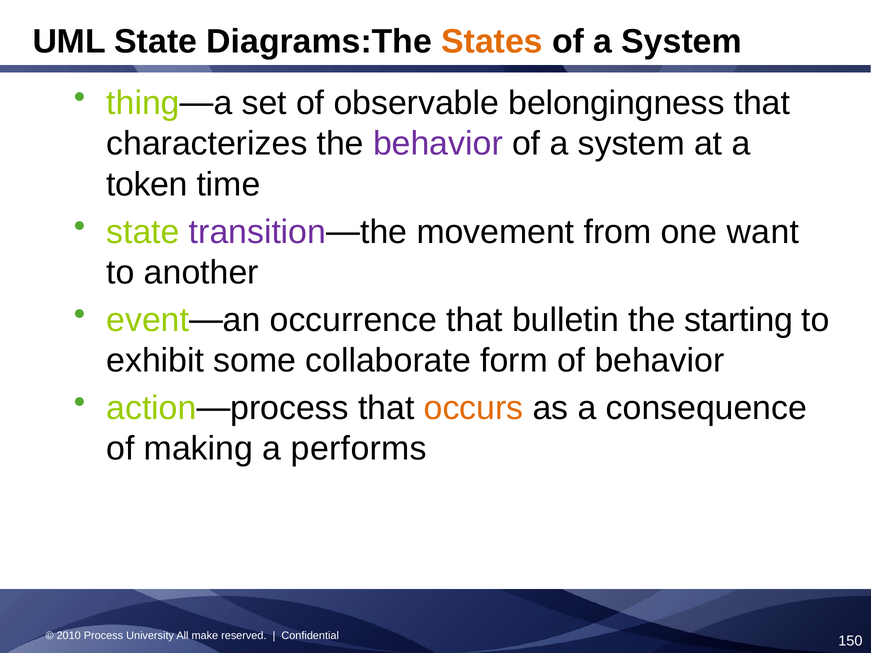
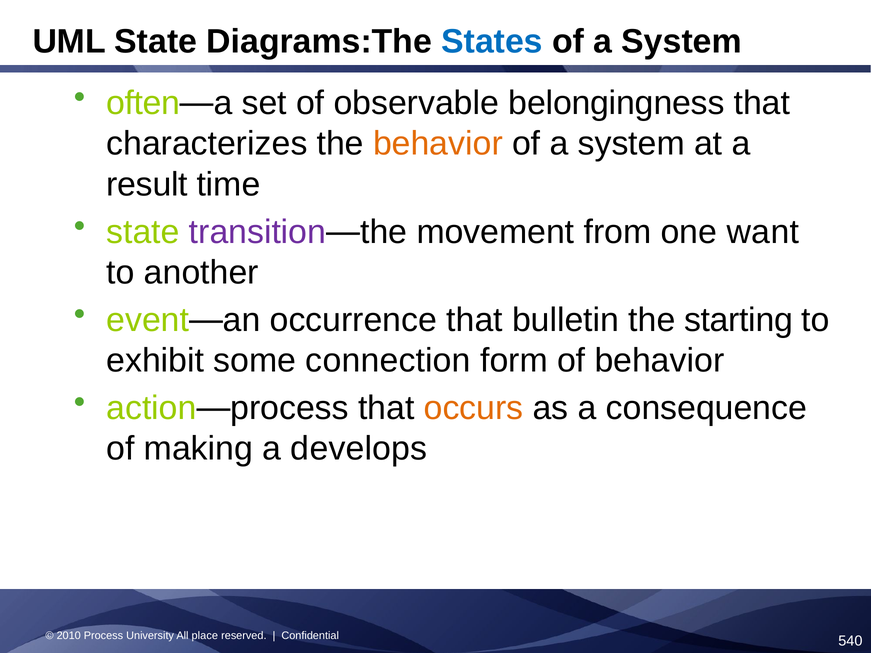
States colour: orange -> blue (492, 41)
thing: thing -> often (143, 103)
behavior colour: purple -> orange (438, 144)
token: token -> result (147, 184)
collaborate: collaborate -> connection (388, 361)
performs: performs -> develops (359, 449)
make: make -> place (205, 636)
150: 150 -> 540 (850, 641)
